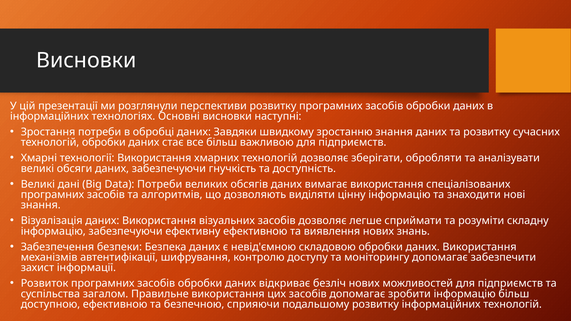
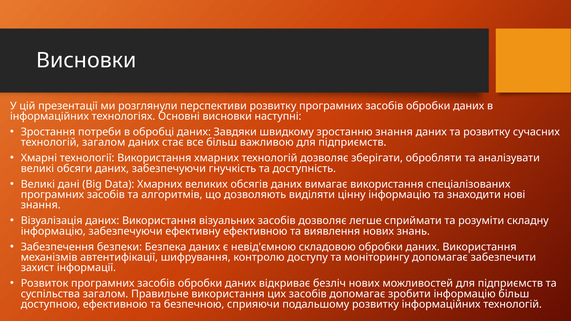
технологій обробки: обробки -> загалом (104, 142)
Data Потреби: Потреби -> Хмарних (160, 184)
